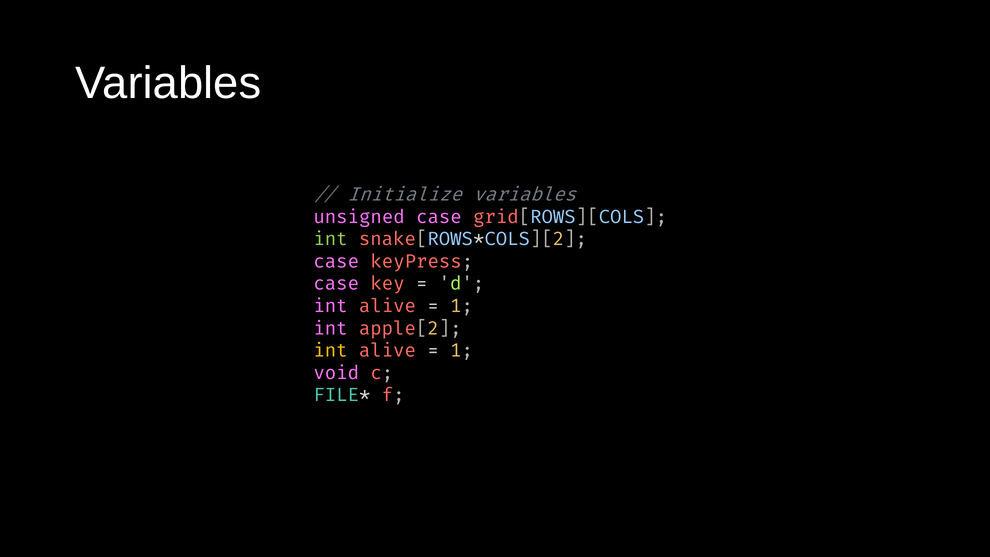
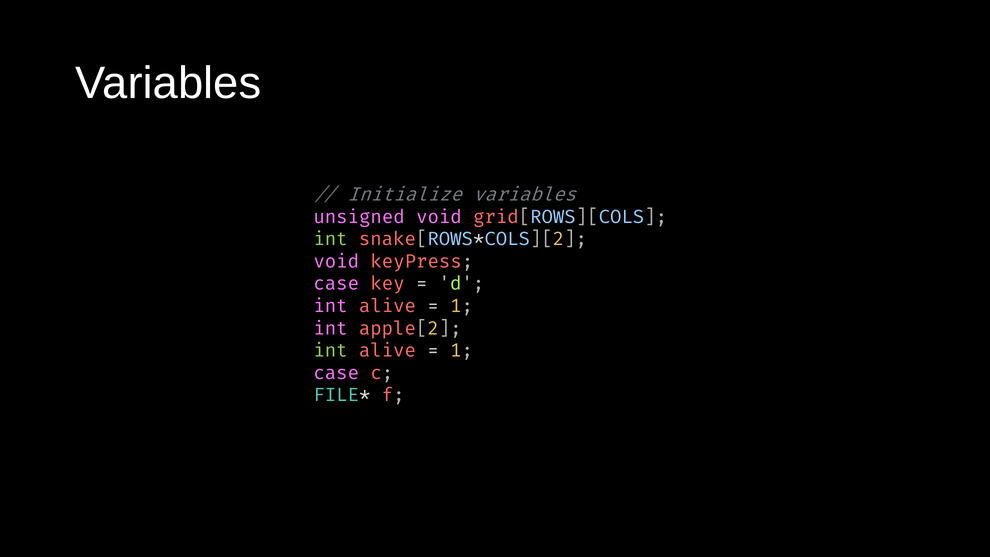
unsigned case: case -> void (439, 217)
case: case -> void (336, 262)
int colour: yellow -> light green (331, 351)
void: void -> case (336, 373)
